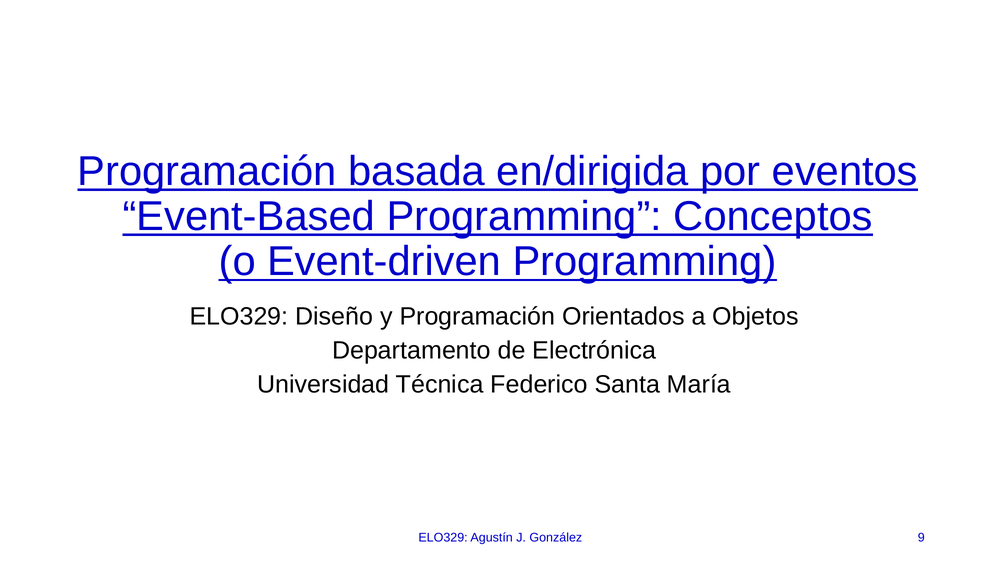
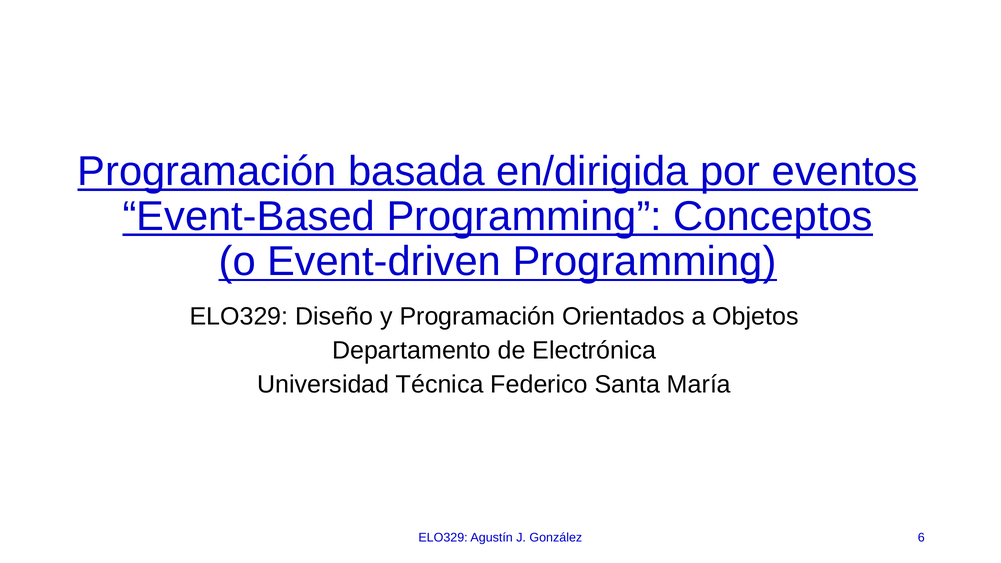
9: 9 -> 6 (921, 538)
